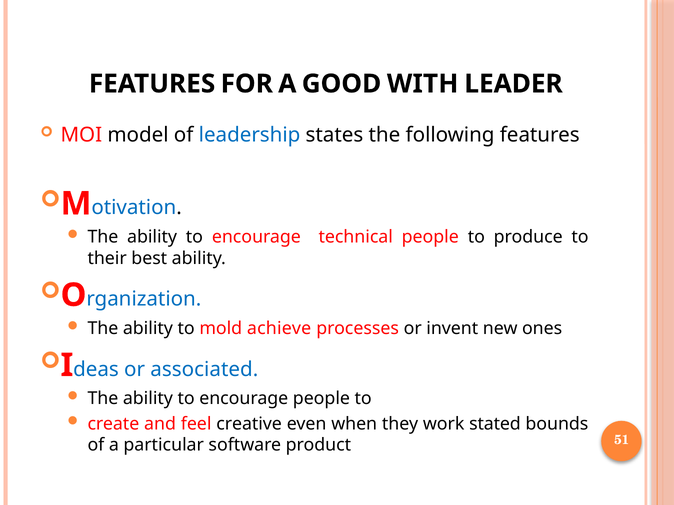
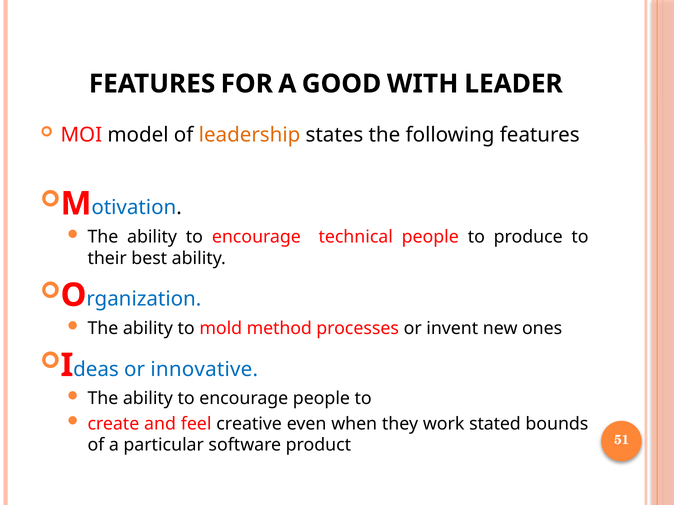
leadership colour: blue -> orange (250, 135)
achieve: achieve -> method (279, 329)
associated: associated -> innovative (204, 370)
